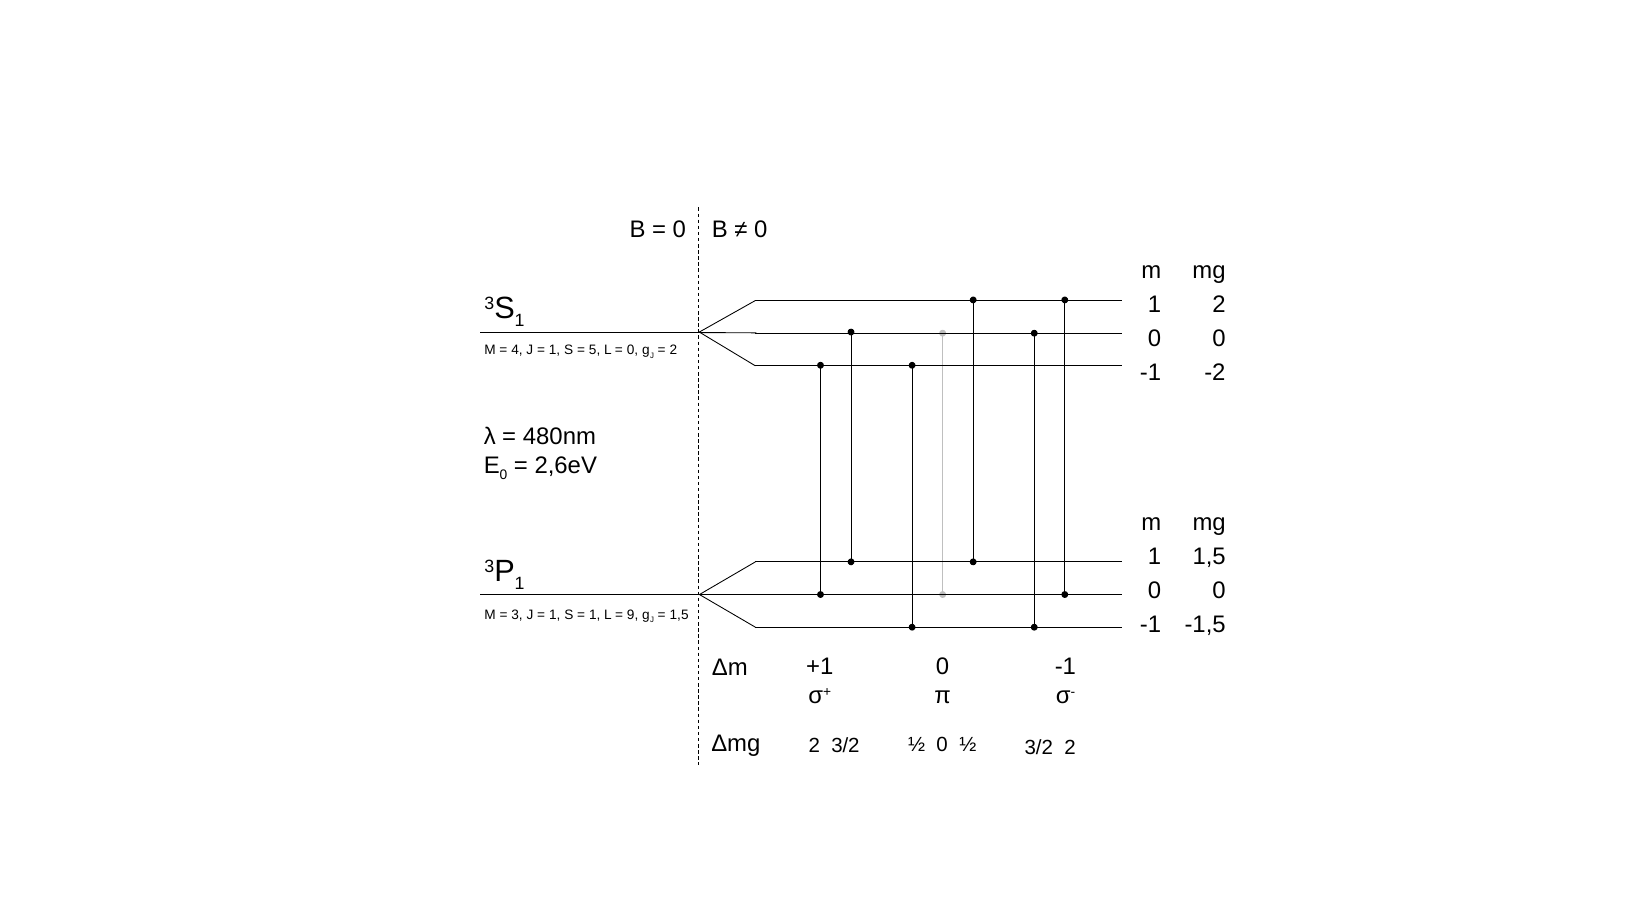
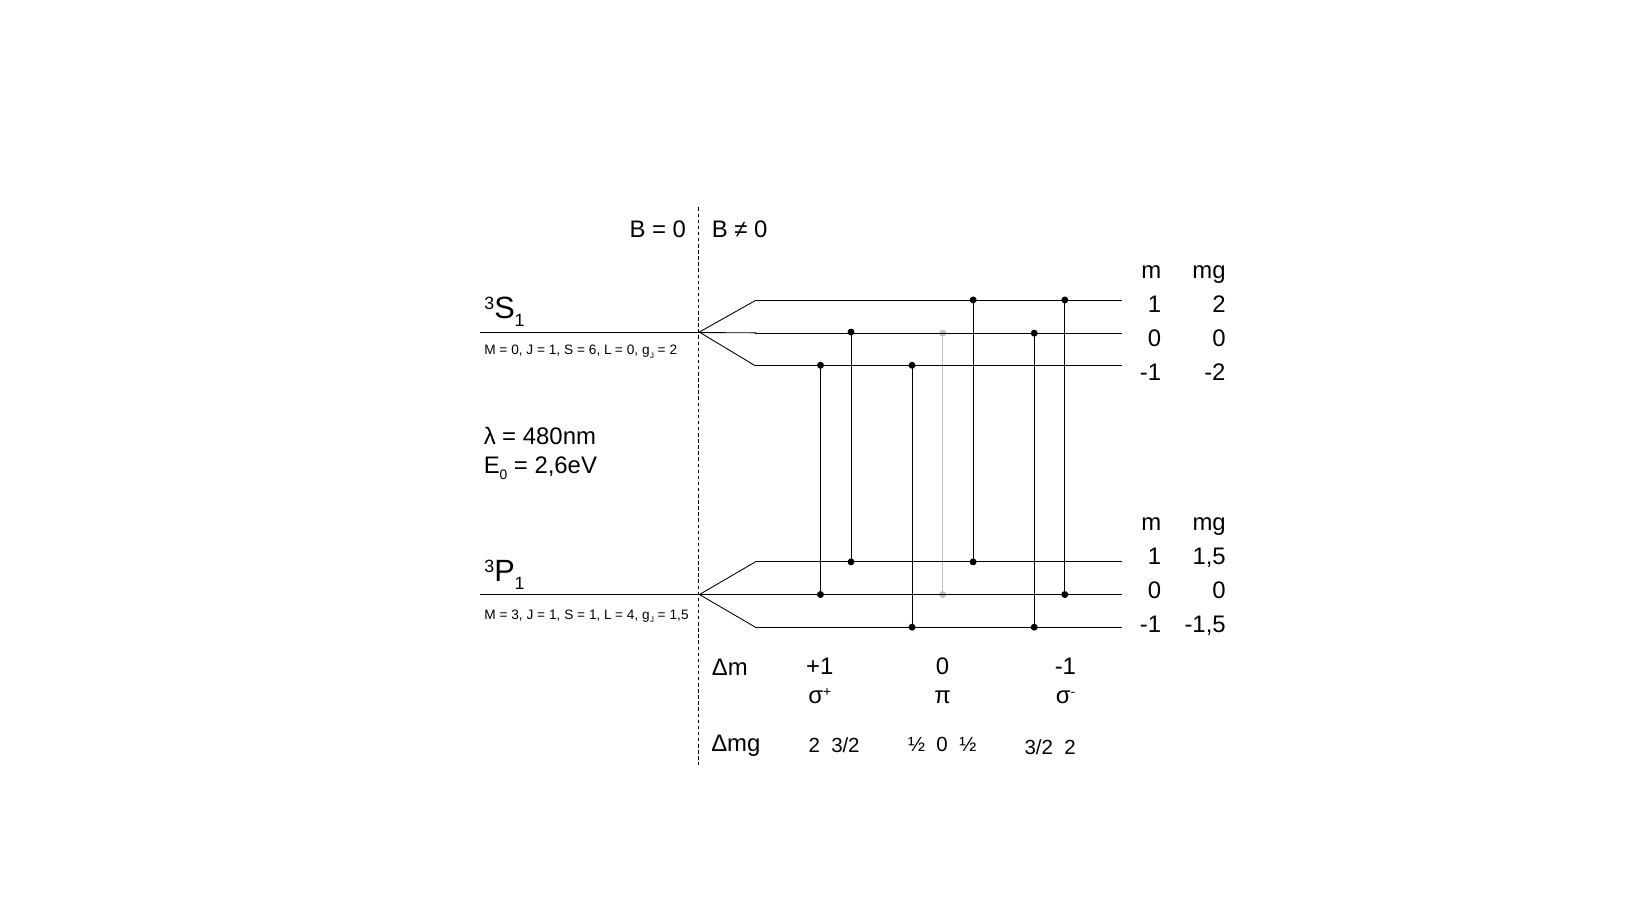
4: 4 -> 0 (517, 350)
5: 5 -> 6 (595, 350)
9: 9 -> 4 (633, 615)
